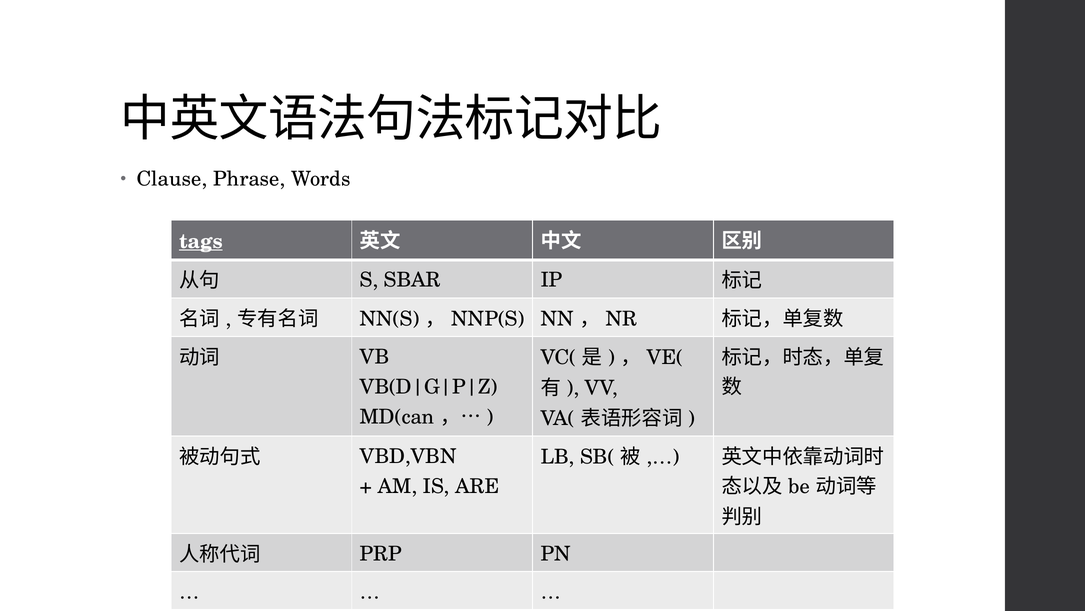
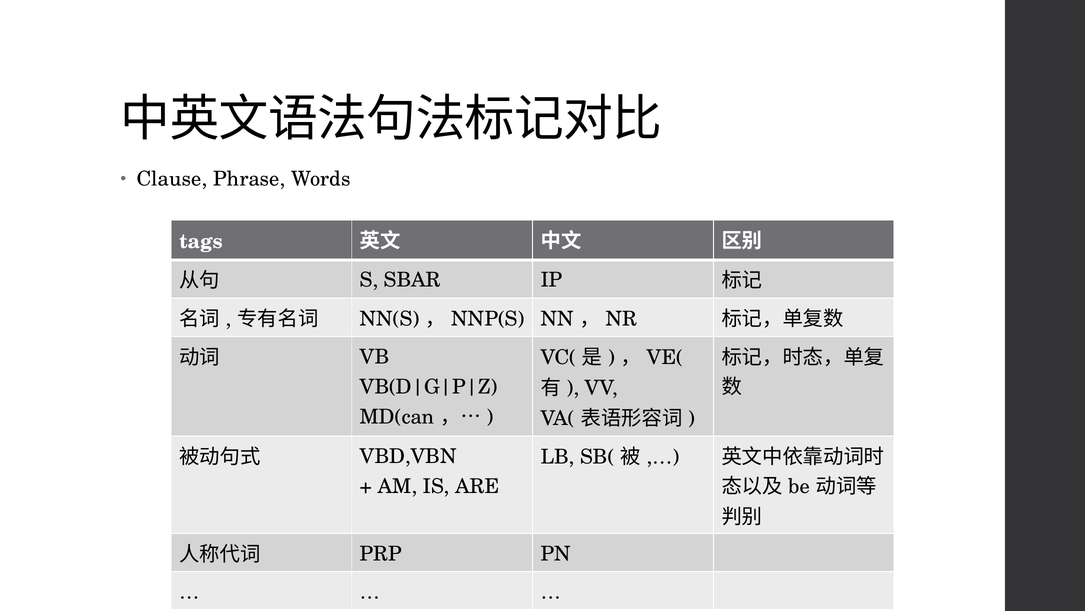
tags underline: present -> none (201, 241)
